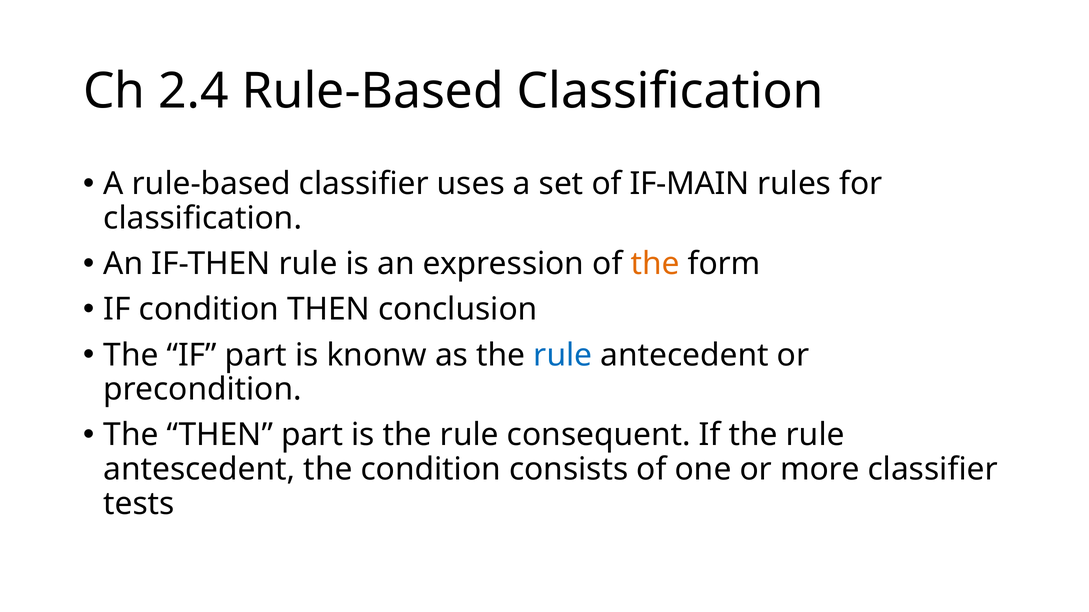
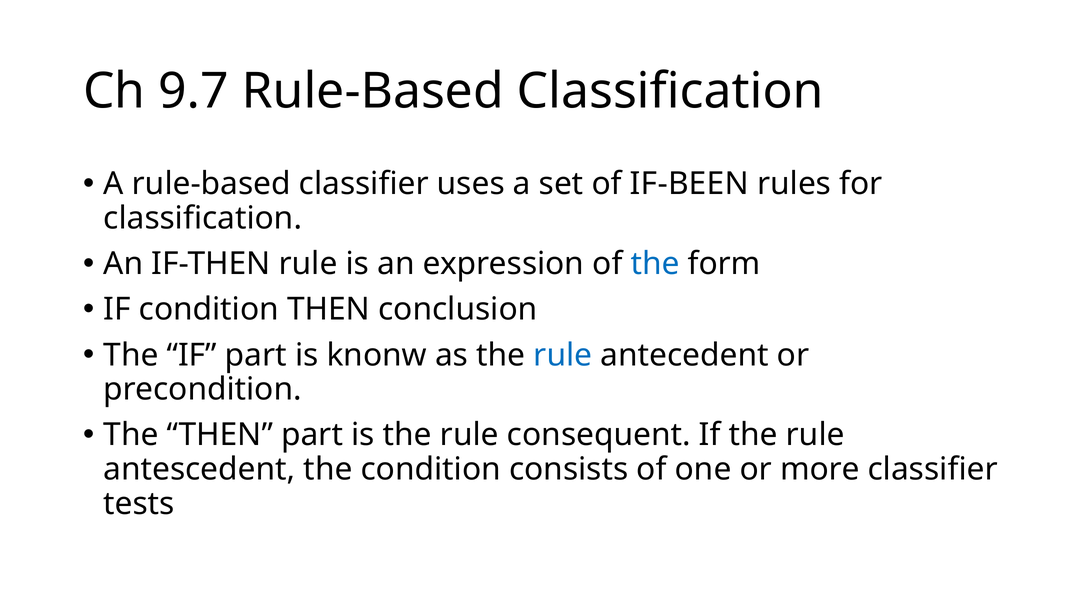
2.4: 2.4 -> 9.7 (194, 91)
IF-MAIN: IF-MAIN -> IF-BEEN (689, 184)
the colour: orange -> blue (655, 264)
